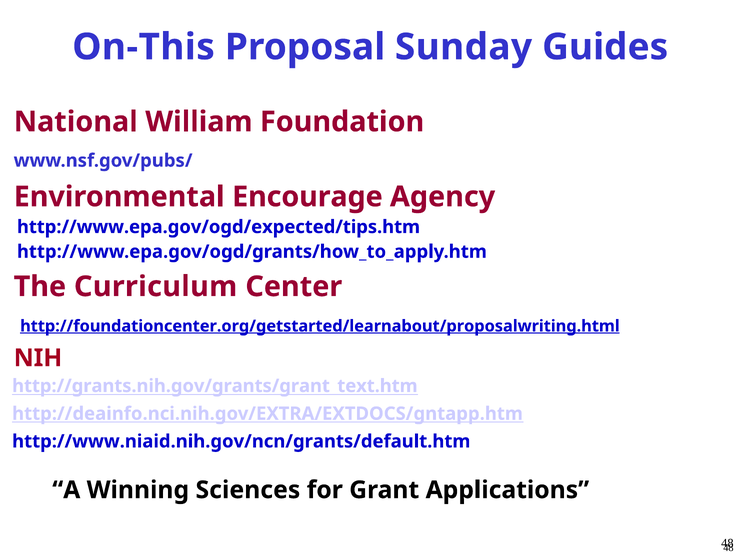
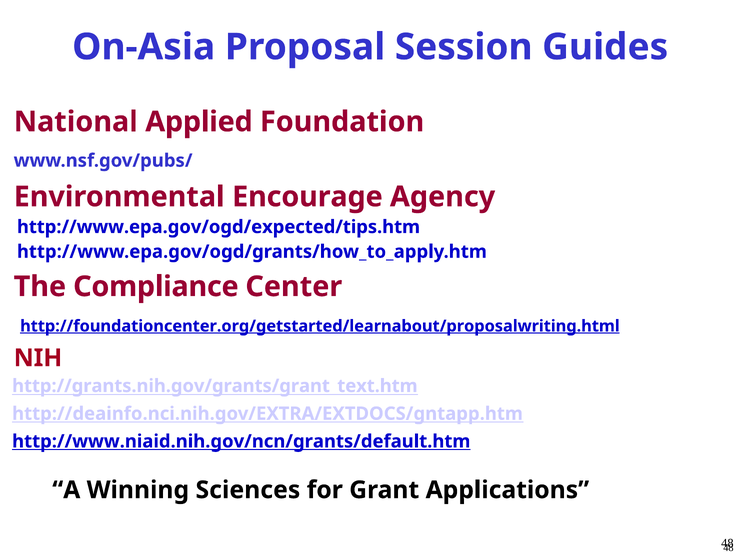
On-This: On-This -> On-Asia (144, 47)
Sunday: Sunday -> Session (464, 47)
William: William -> Applied (199, 122)
Curriculum: Curriculum -> Compliance (156, 286)
http://www.niaid.nih.gov/ncn/grants/default.htm underline: none -> present (241, 441)
